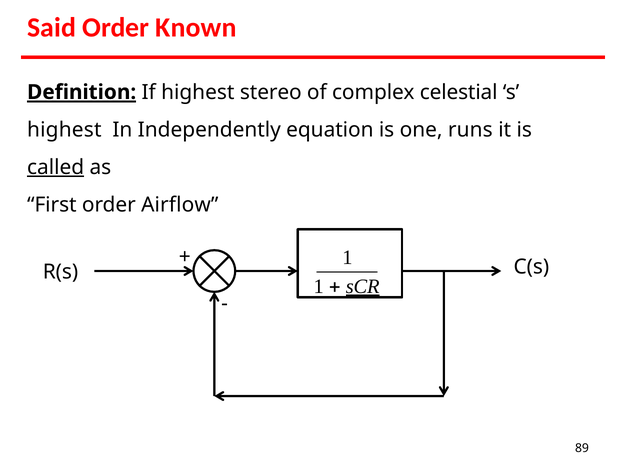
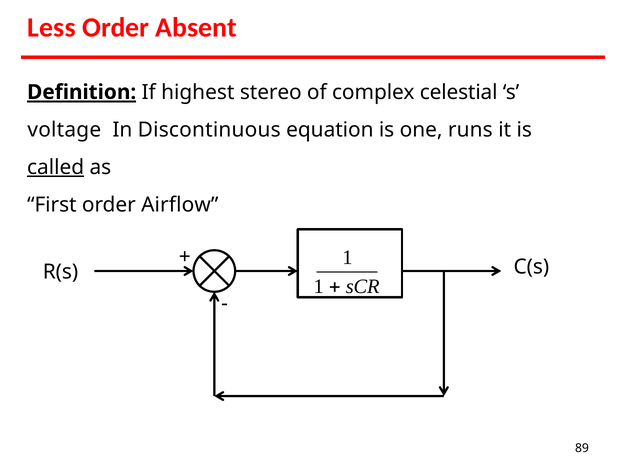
Said: Said -> Less (52, 28)
Known: Known -> Absent (196, 28)
highest: highest -> voltage (64, 130)
Independently: Independently -> Discontinuous (209, 130)
sCR underline: present -> none (363, 287)
